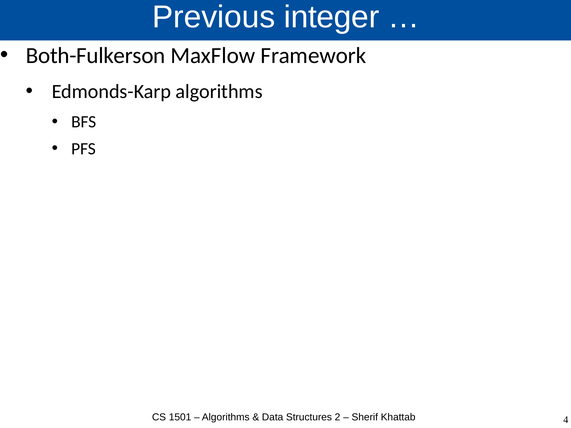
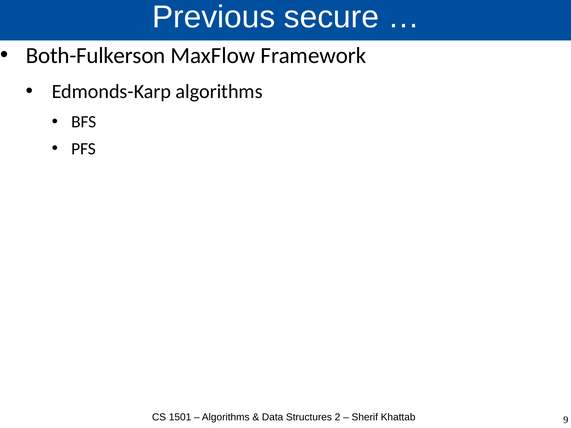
integer: integer -> secure (331, 17)
4: 4 -> 9 (566, 420)
